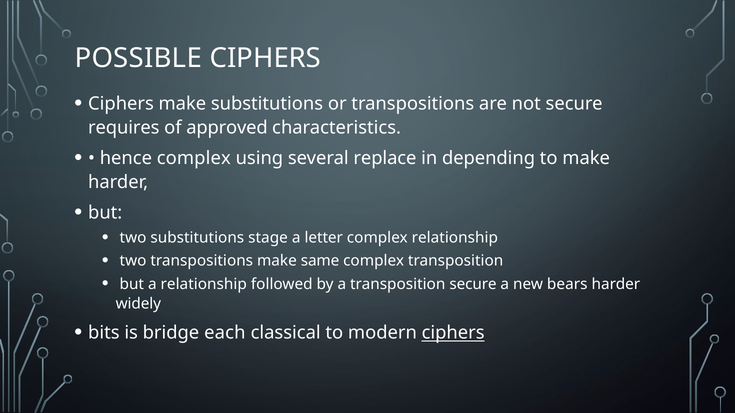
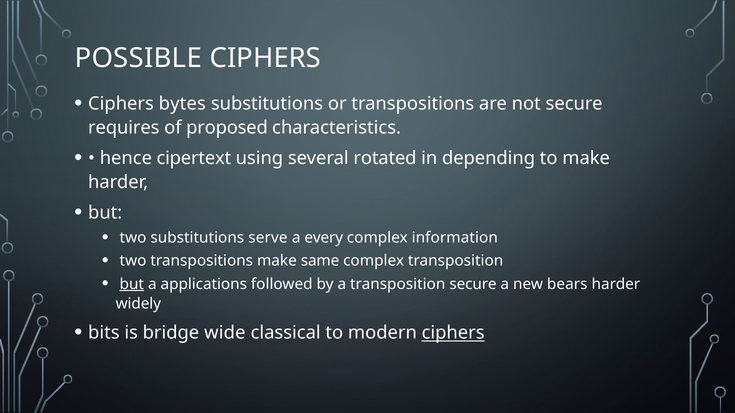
Ciphers make: make -> bytes (182, 104)
approved: approved -> proposed (227, 128)
hence complex: complex -> cipertext (194, 158)
replace: replace -> rotated (385, 158)
stage: stage -> serve (268, 238)
letter: letter -> every (324, 238)
complex relationship: relationship -> information (455, 238)
but underline: none -> present (132, 284)
a relationship: relationship -> applications (204, 284)
each: each -> wide (225, 333)
